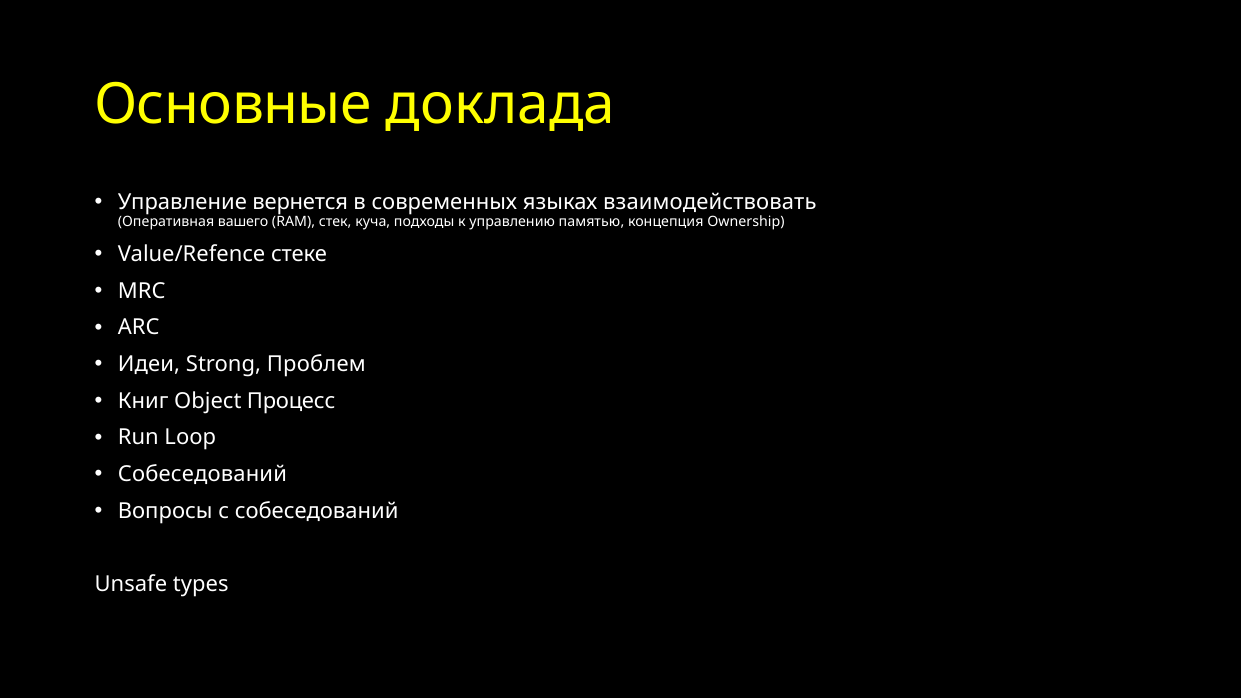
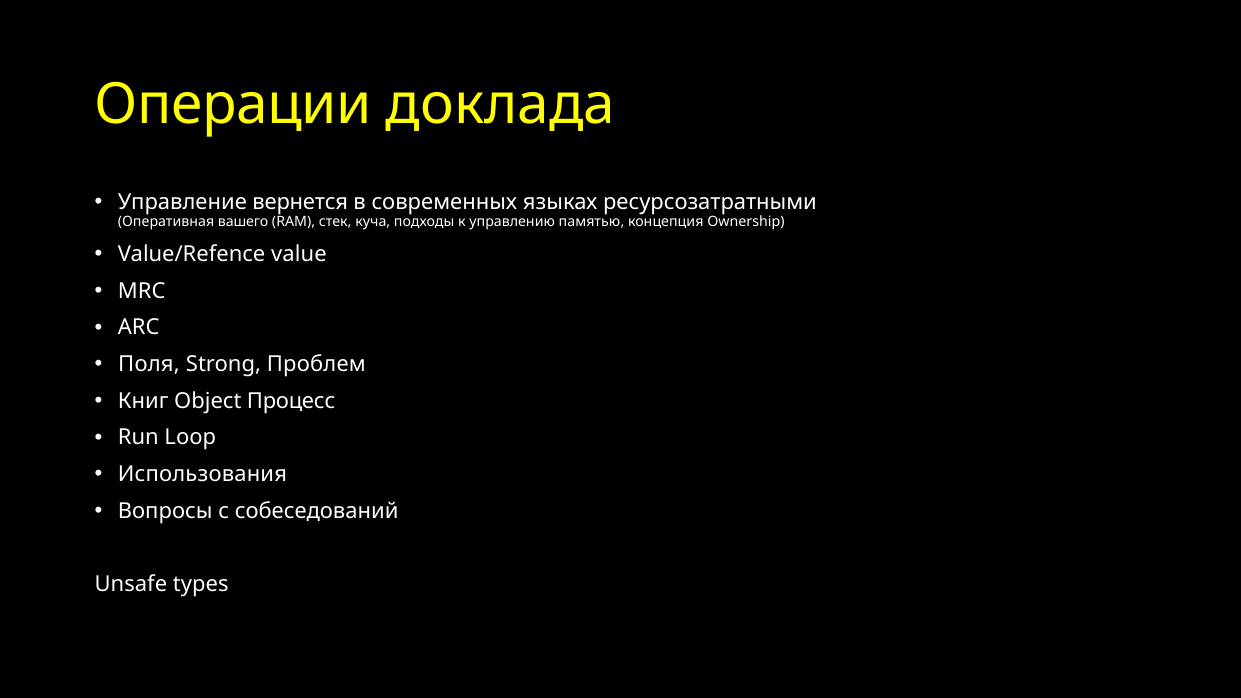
Основные: Основные -> Операции (233, 104)
взаимодействовать: взаимодействовать -> ресурсозатратными (710, 202)
стеке: стеке -> value (299, 254)
Идеи: Идеи -> Поля (149, 364)
Собеседований: Собеседований -> Использования (202, 474)
